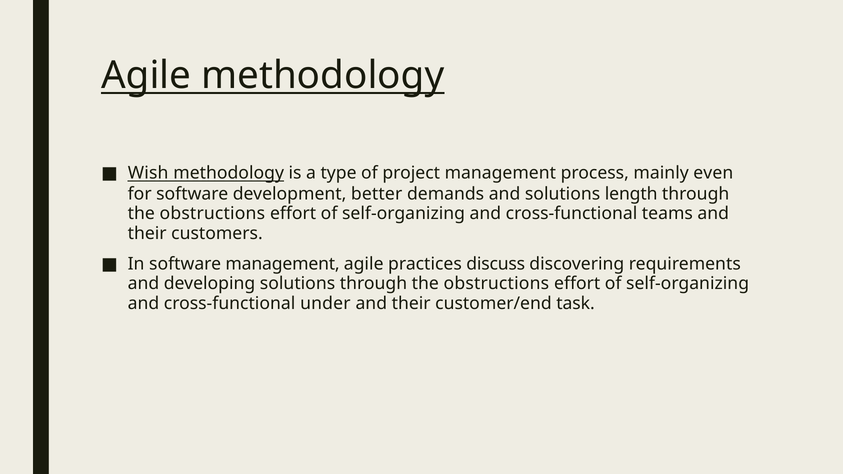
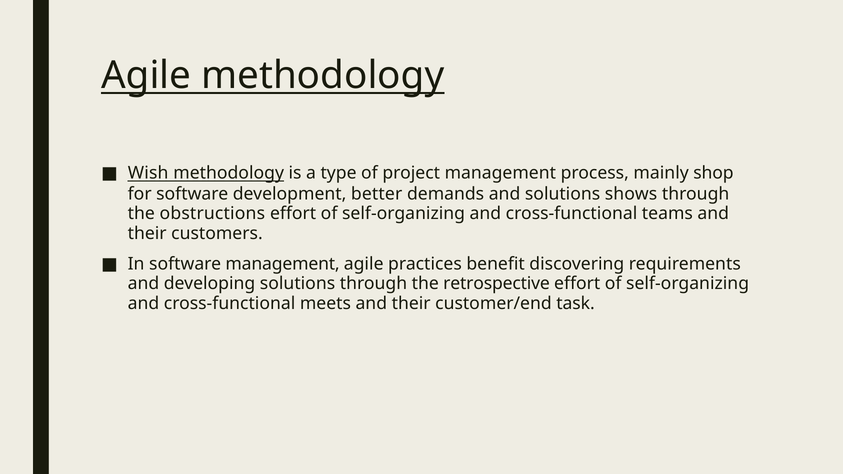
even: even -> shop (713, 173)
length: length -> shows (631, 194)
discuss: discuss -> benefit (496, 264)
solutions through the obstructions: obstructions -> retrospective (497, 284)
under: under -> meets (325, 304)
